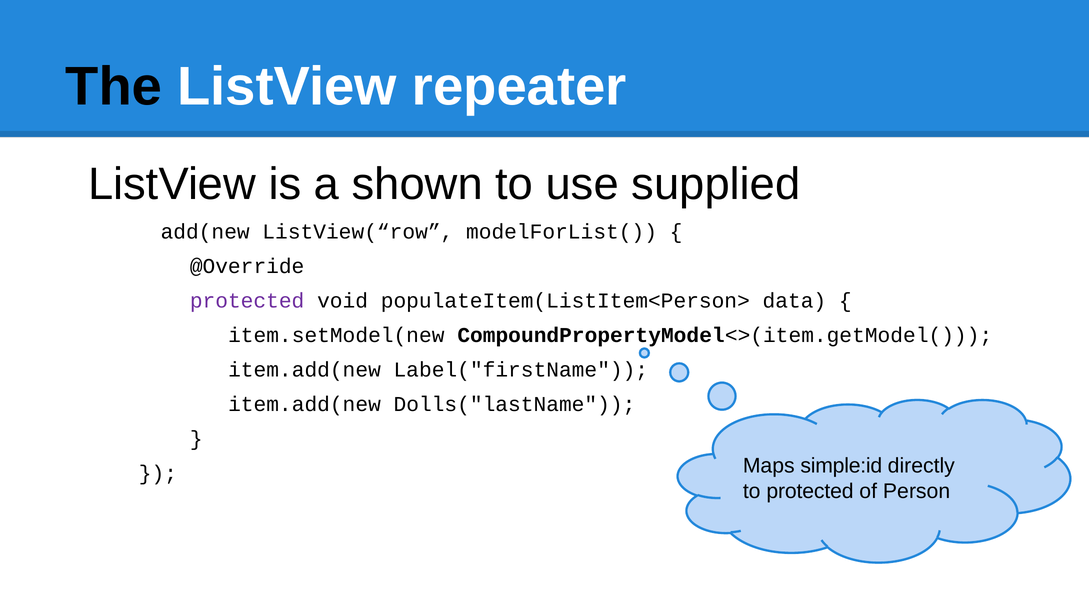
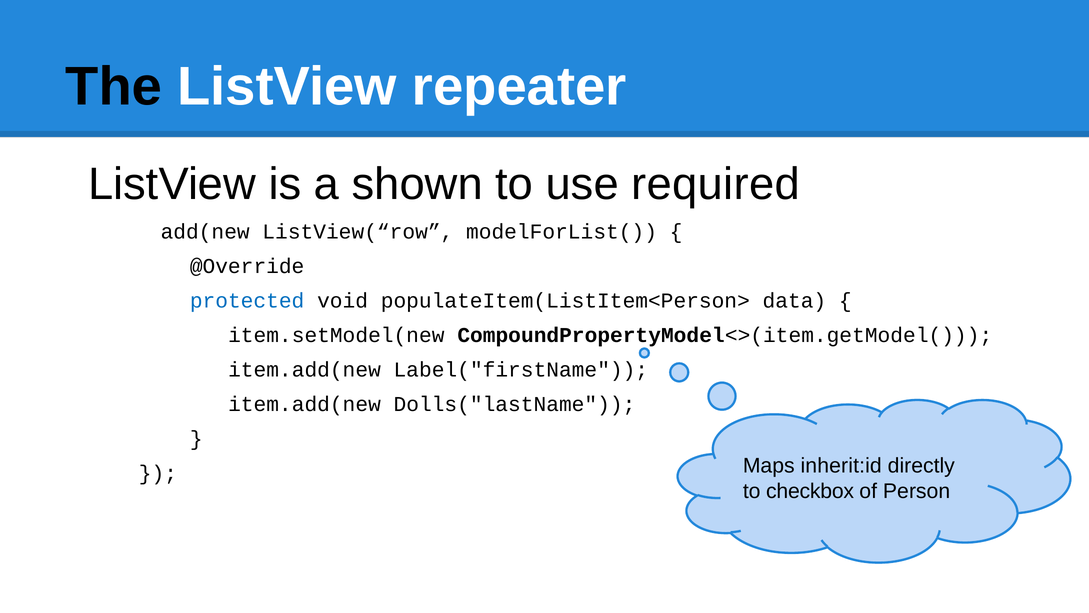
supplied: supplied -> required (716, 184)
protected colour: purple -> blue (247, 301)
simple:id: simple:id -> inherit:id (841, 465)
to protected: protected -> checkbox (810, 491)
